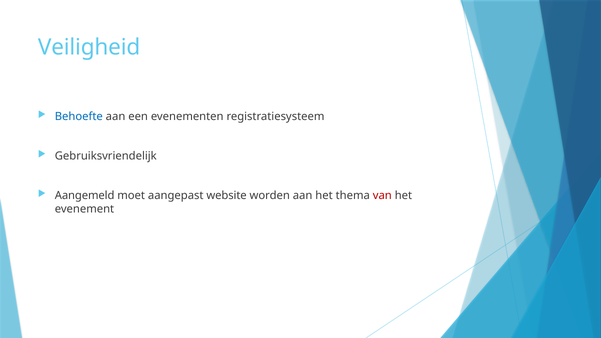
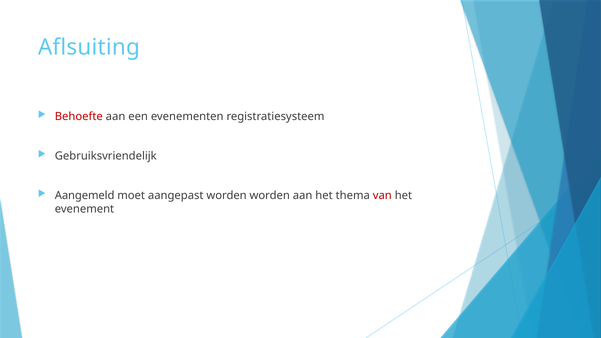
Veiligheid: Veiligheid -> Aflsuiting (89, 47)
Behoefte colour: blue -> red (79, 116)
aangepast website: website -> worden (227, 195)
